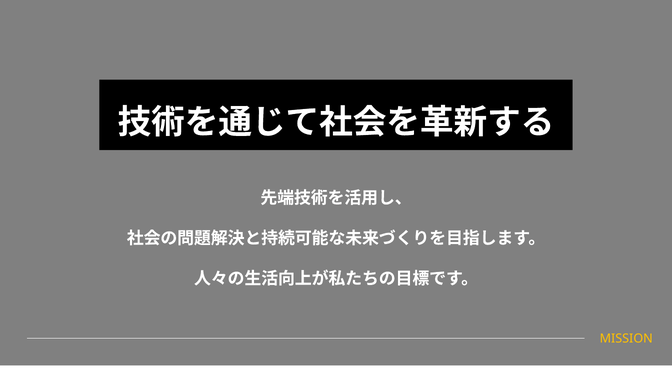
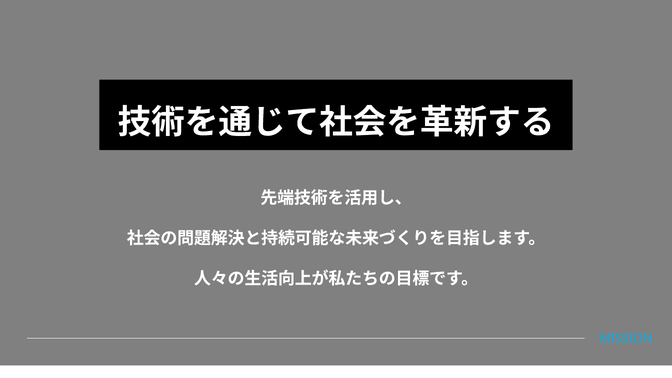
MISSION colour: yellow -> light blue (626, 339)
